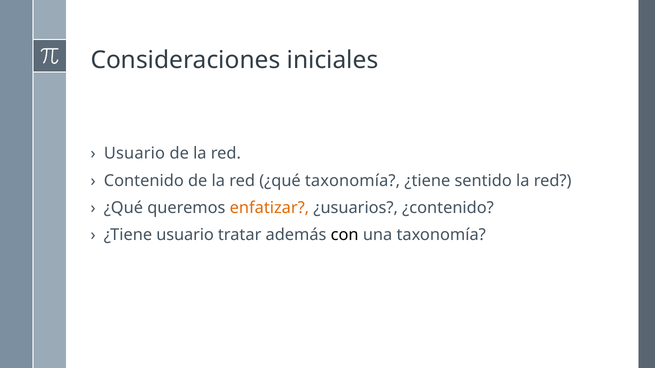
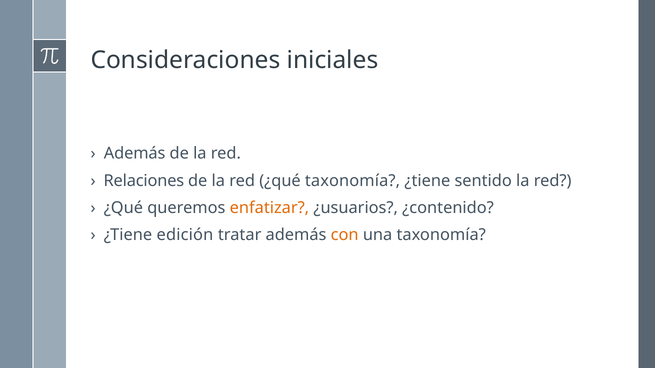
Usuario: Usuario -> Además (135, 154)
Contenido: Contenido -> Relaciones (144, 181)
¿Tiene usuario: usuario -> edición (185, 235)
con colour: black -> orange (345, 235)
